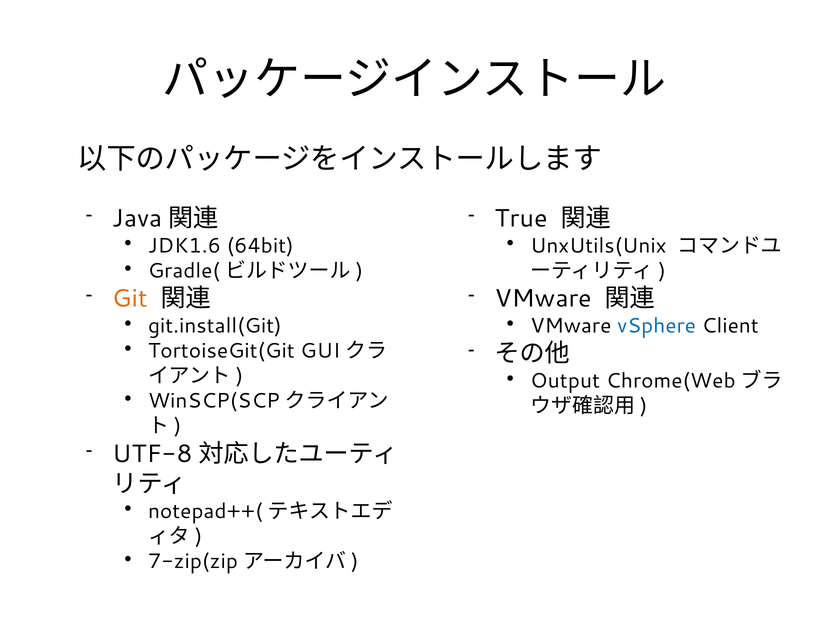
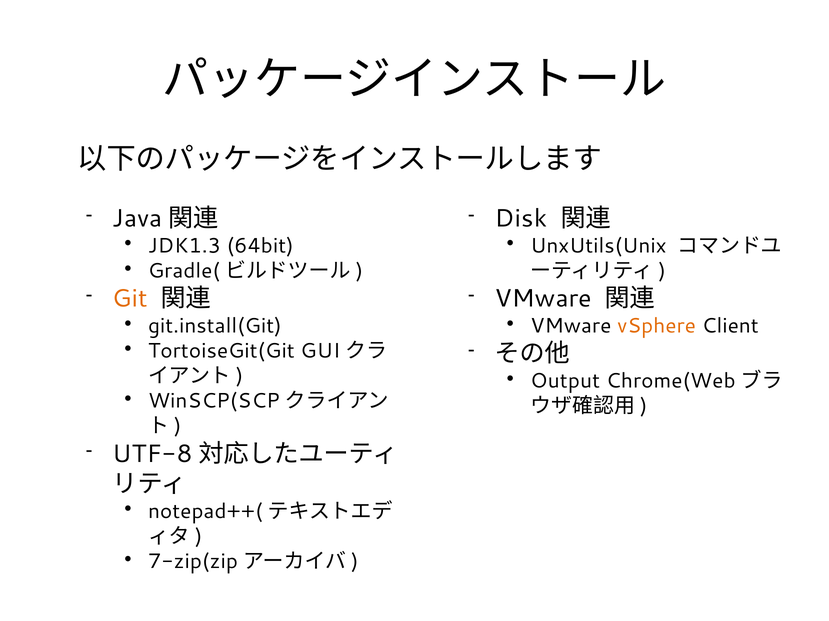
True: True -> Disk (521, 219)
JDK1.6: JDK1.6 -> JDK1.3 (184, 246)
vSphere colour: blue -> orange (657, 326)
